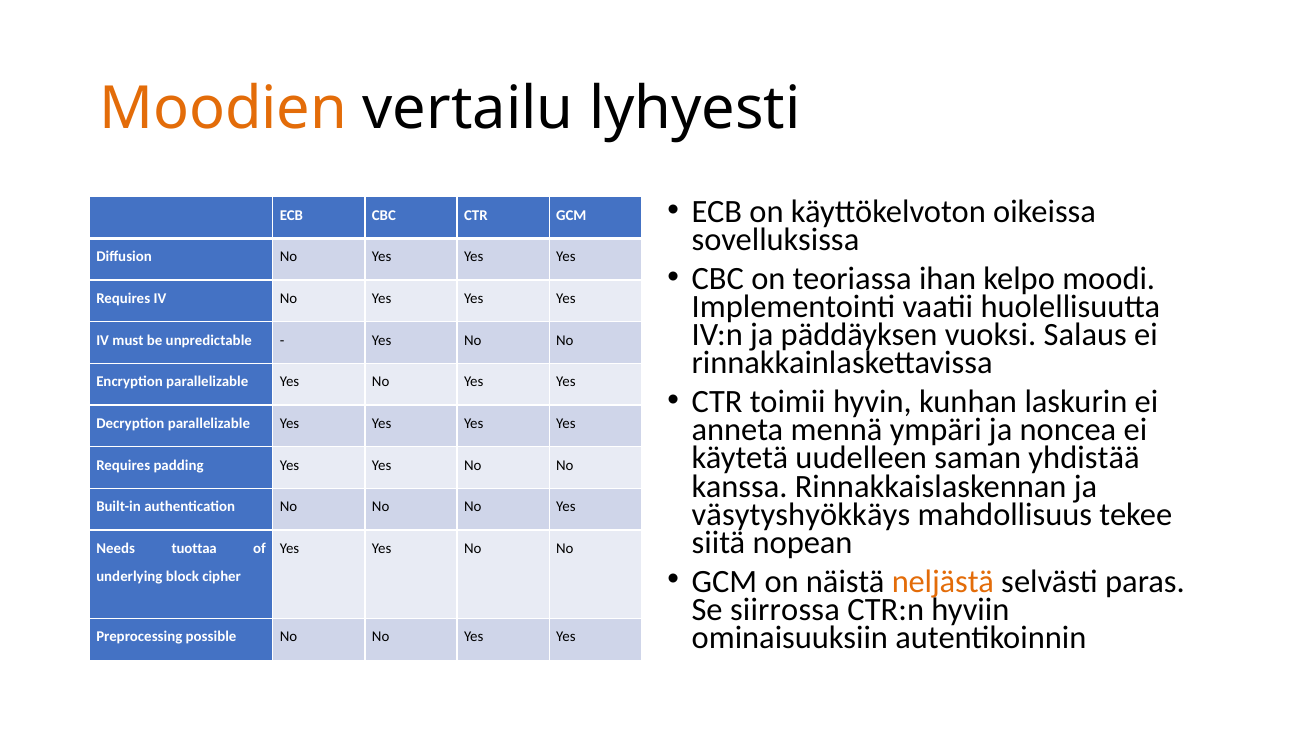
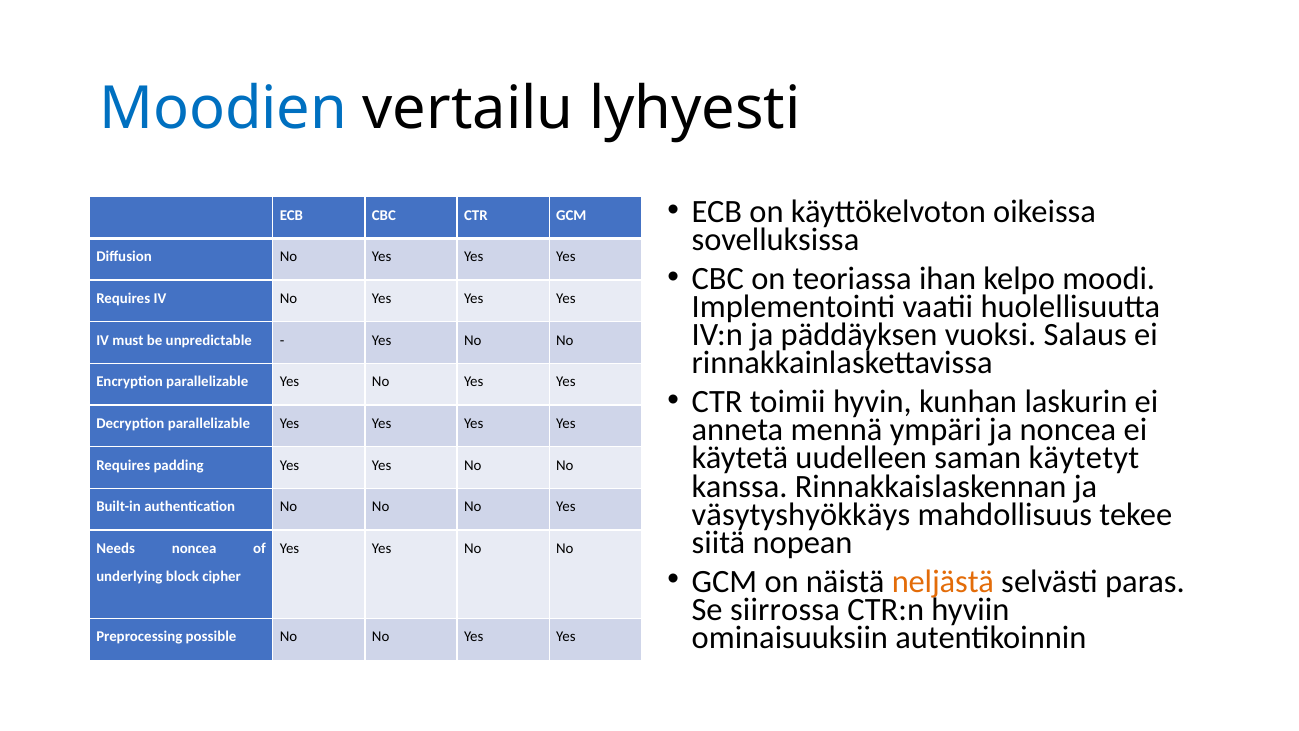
Moodien colour: orange -> blue (223, 109)
yhdistää: yhdistää -> käytetyt (1084, 458)
Needs tuottaa: tuottaa -> noncea (194, 548)
